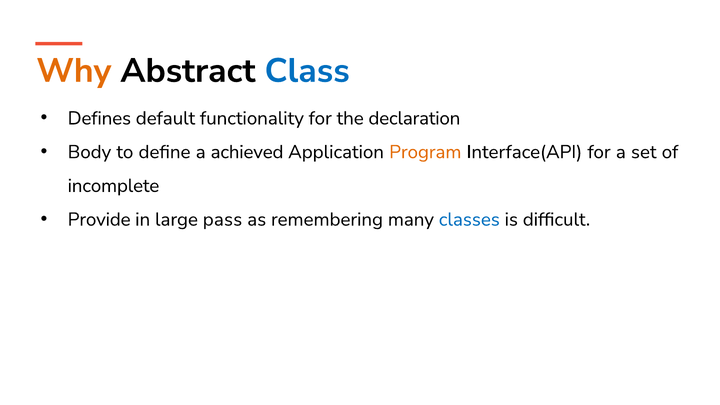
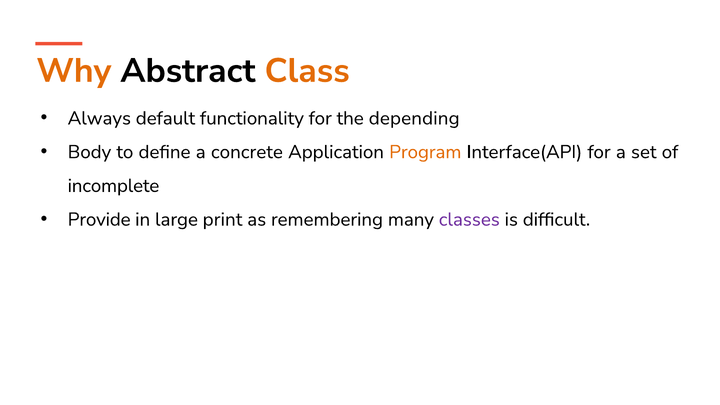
Class colour: blue -> orange (307, 71)
Defines: Defines -> Always (99, 118)
declaration: declaration -> depending (414, 118)
achieved: achieved -> concrete (247, 152)
pass: pass -> print (223, 219)
classes colour: blue -> purple (469, 219)
